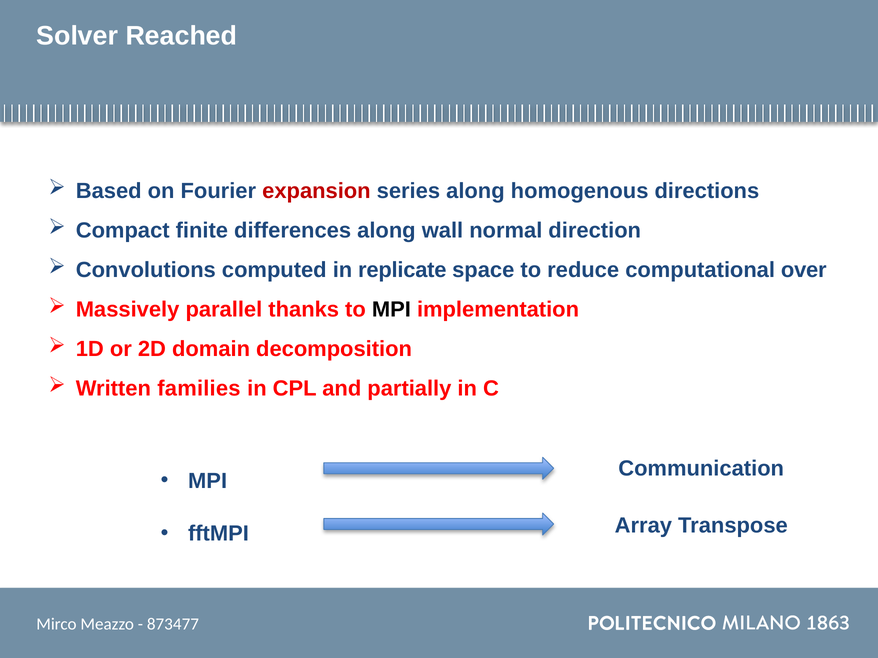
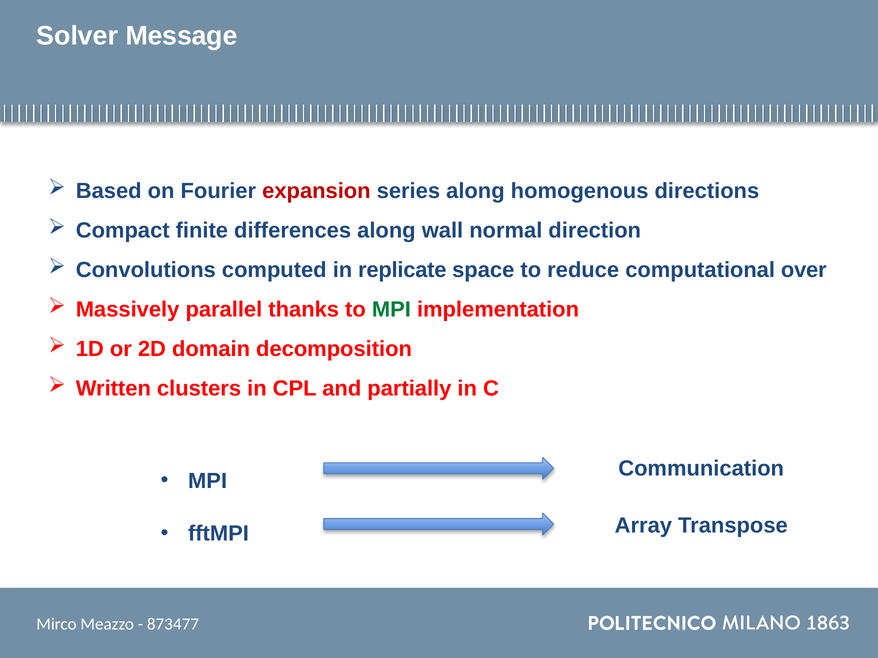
Reached: Reached -> Message (182, 36)
MPI colour: black -> green (391, 310)
families: families -> clusters (199, 389)
